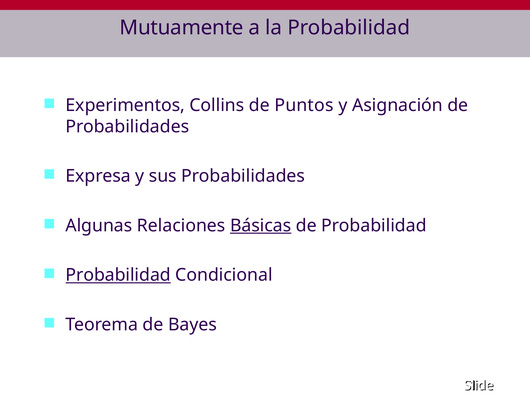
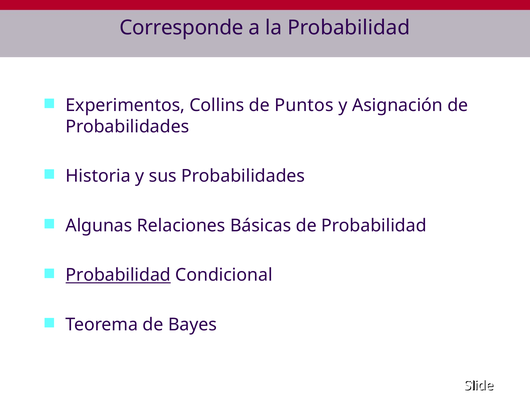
Mutuamente: Mutuamente -> Corresponde (182, 28)
Expresa: Expresa -> Historia (98, 176)
Básicas underline: present -> none (261, 225)
